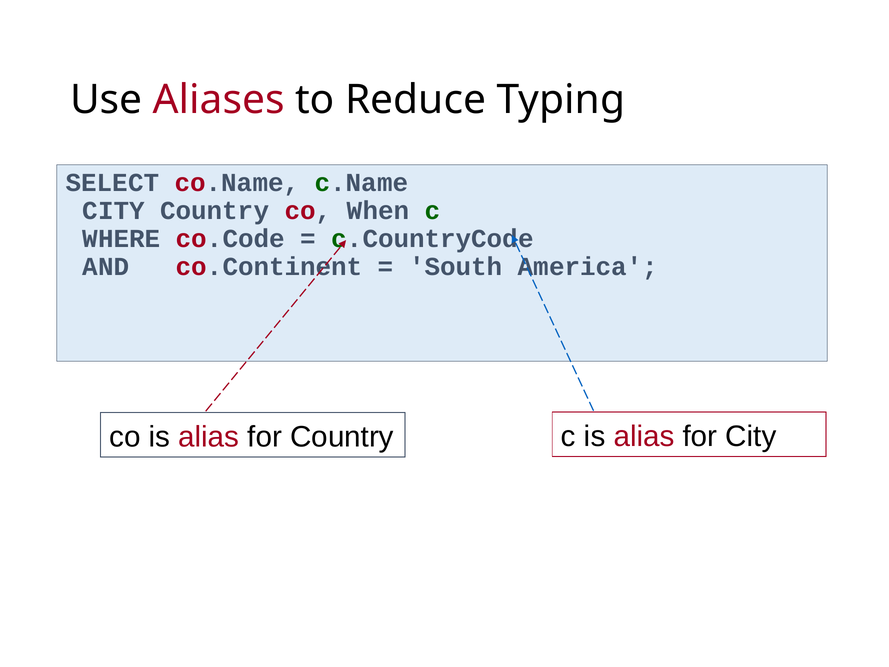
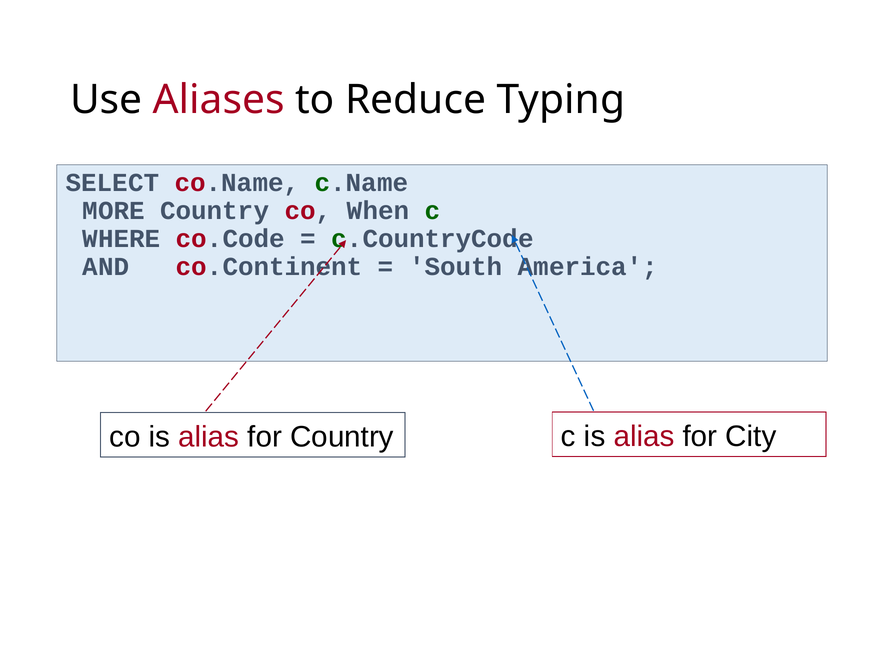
CITY: CITY -> MORE (114, 211)
